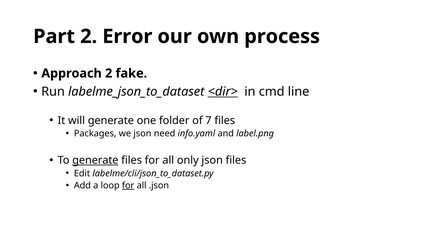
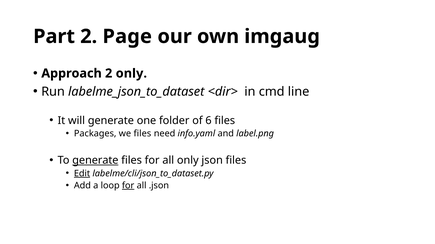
Error: Error -> Page (127, 37)
process: process -> imgaug (282, 37)
2 fake: fake -> only (131, 74)
<dir> underline: present -> none (223, 92)
7: 7 -> 6 (209, 121)
we json: json -> files (142, 134)
Edit underline: none -> present (82, 174)
